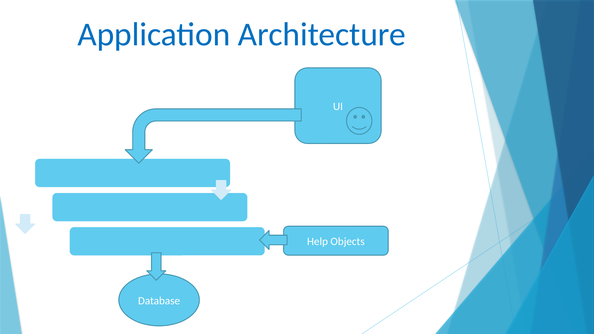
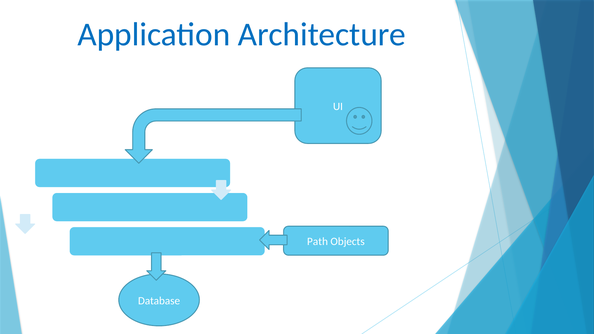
Help: Help -> Path (317, 242)
